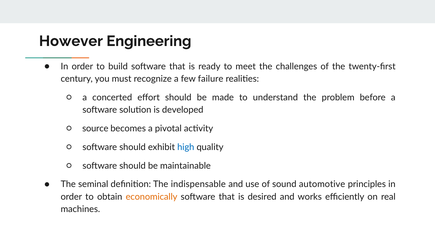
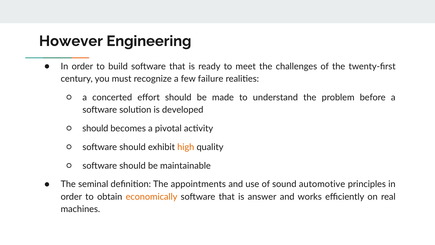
source: source -> should (95, 128)
high colour: blue -> orange (186, 147)
indispensable: indispensable -> appointments (198, 184)
desired: desired -> answer (262, 197)
